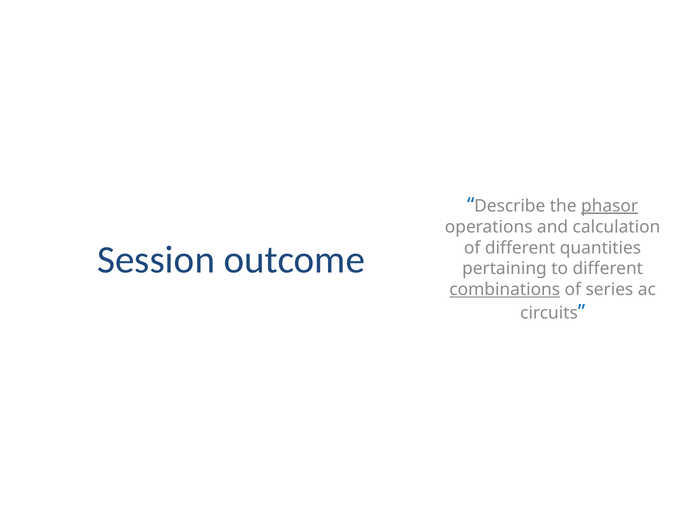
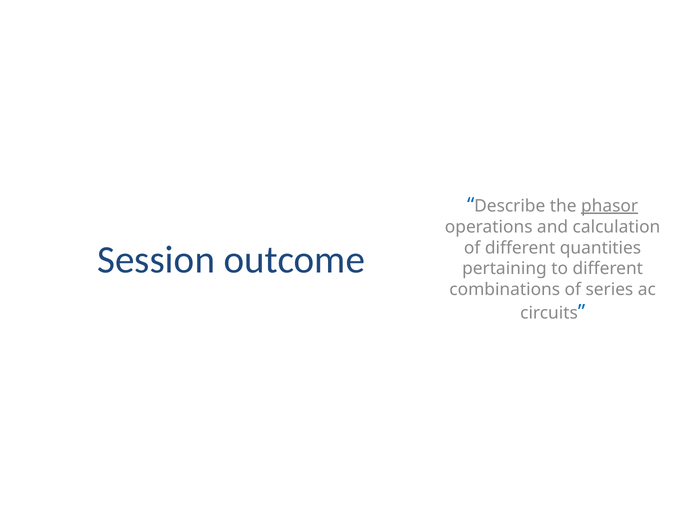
combinations underline: present -> none (505, 290)
